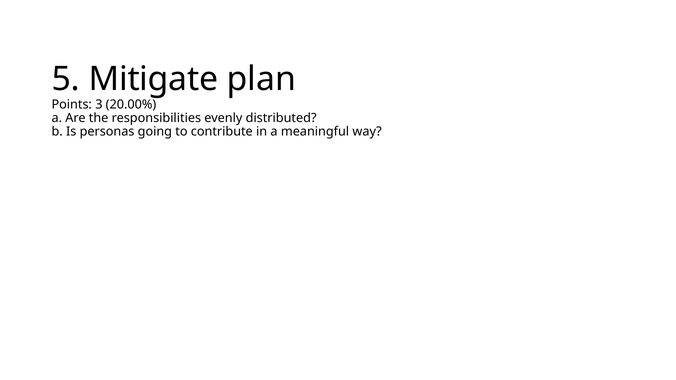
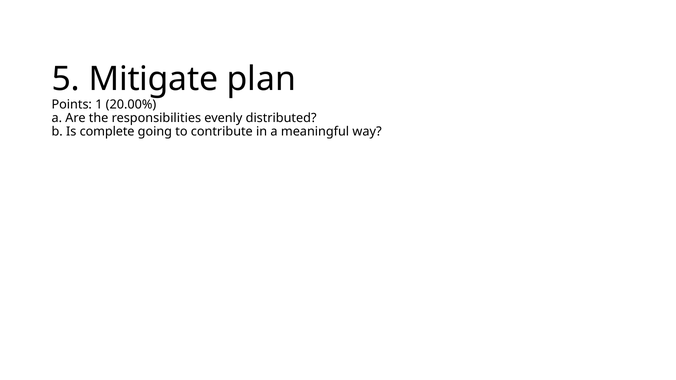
3: 3 -> 1 (99, 104)
personas: personas -> complete (107, 132)
